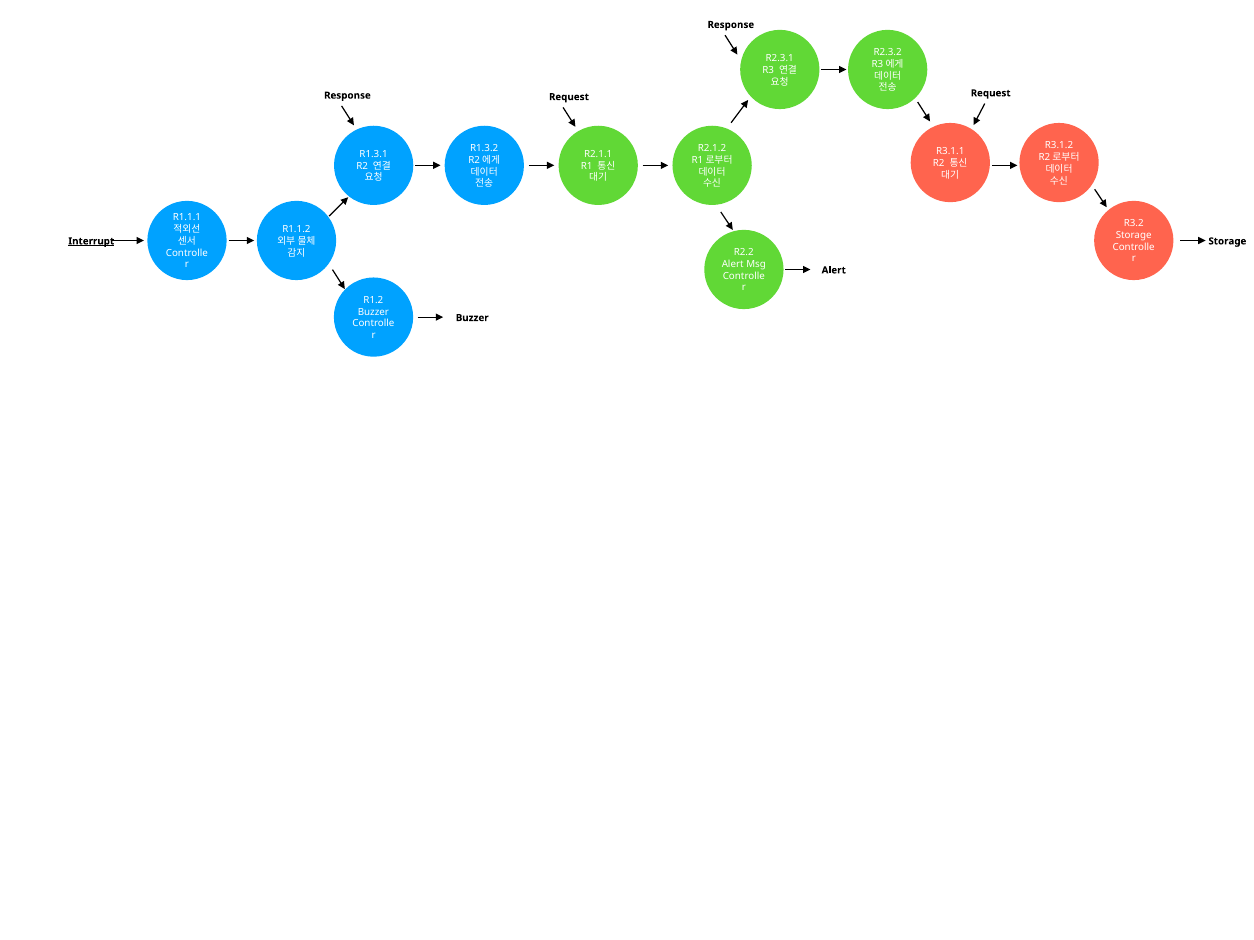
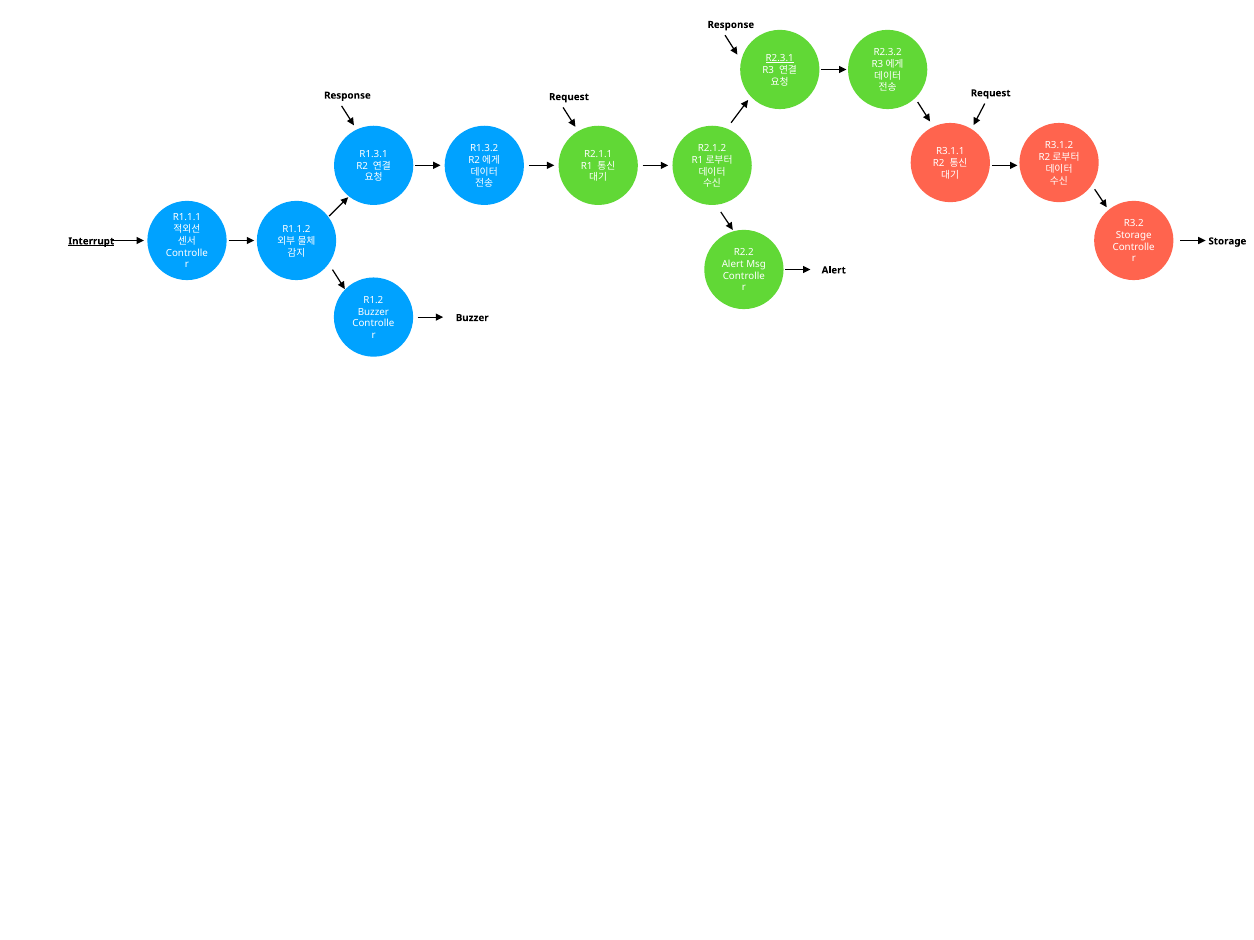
R2.3.1 underline: none -> present (780, 58)
